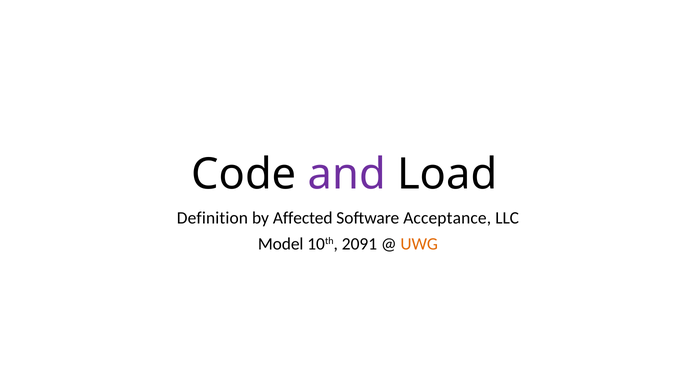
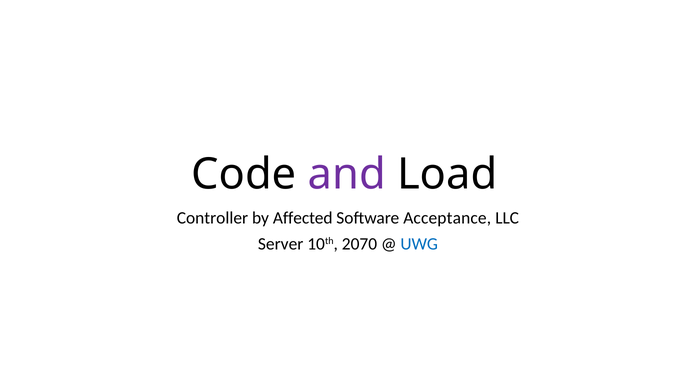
Definition: Definition -> Controller (212, 218)
Model: Model -> Server (281, 244)
2091: 2091 -> 2070 (359, 244)
UWG colour: orange -> blue (419, 244)
